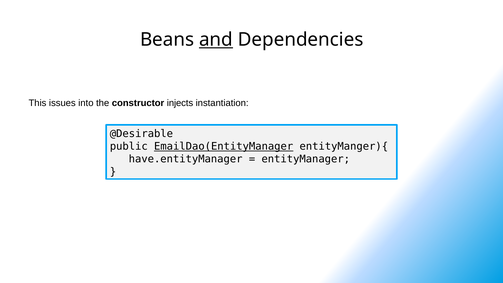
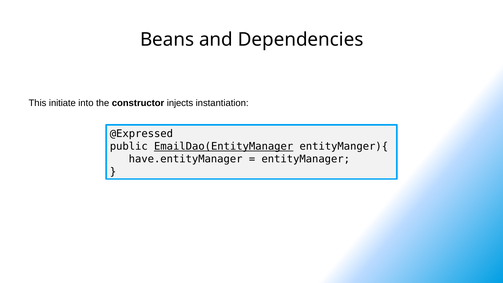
and underline: present -> none (216, 40)
issues: issues -> initiate (62, 103)
@Desirable: @Desirable -> @Expressed (141, 134)
